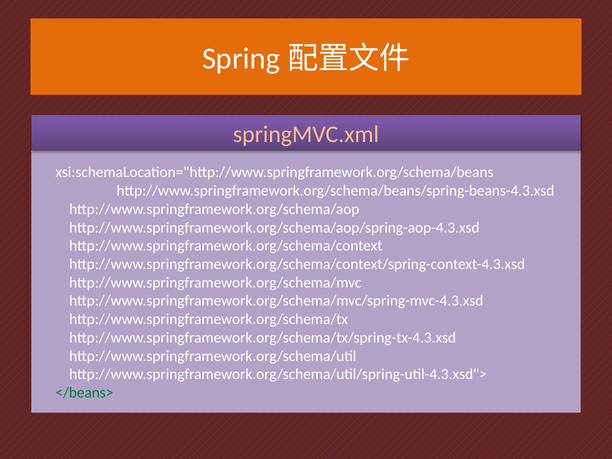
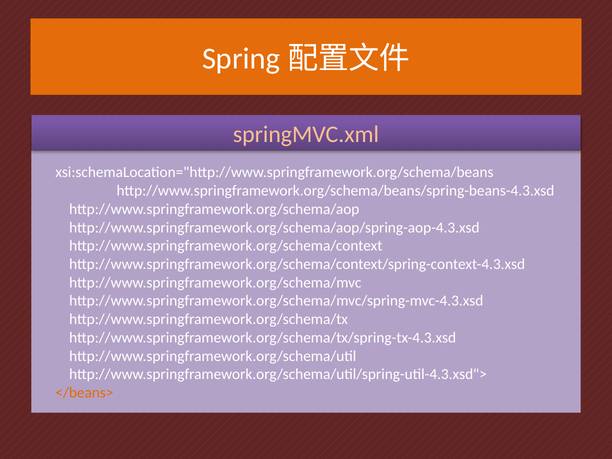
</beans> colour: green -> orange (84, 393)
